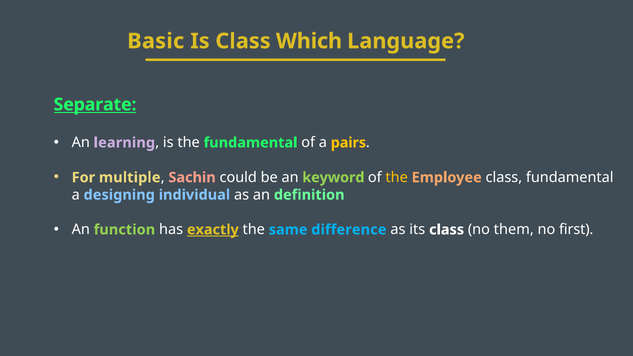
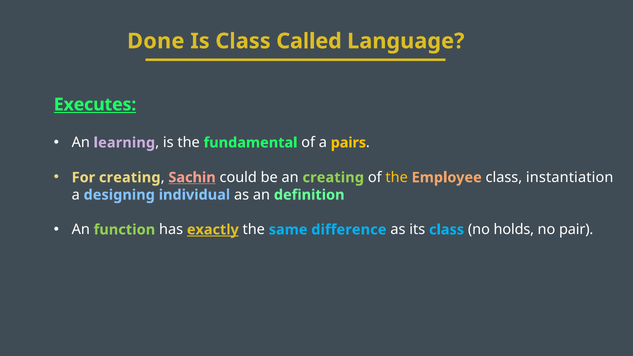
Basic: Basic -> Done (156, 41)
Which: Which -> Called (309, 41)
Separate: Separate -> Executes (95, 105)
For multiple: multiple -> creating (130, 178)
Sachin underline: none -> present (192, 178)
an keyword: keyword -> creating (333, 178)
class fundamental: fundamental -> instantiation (570, 178)
class colour: white -> light blue (447, 230)
them: them -> holds (514, 230)
first: first -> pair (576, 230)
